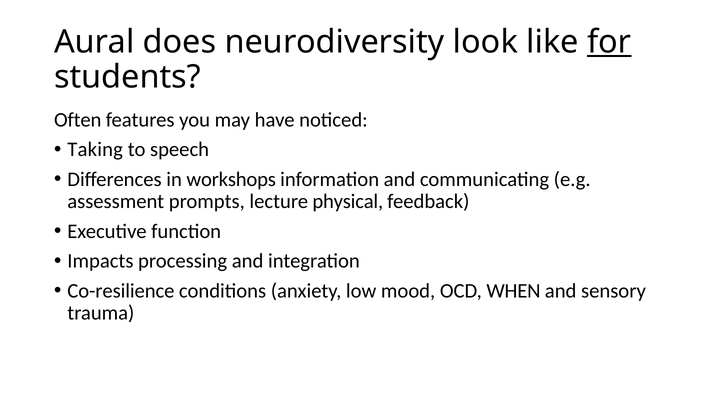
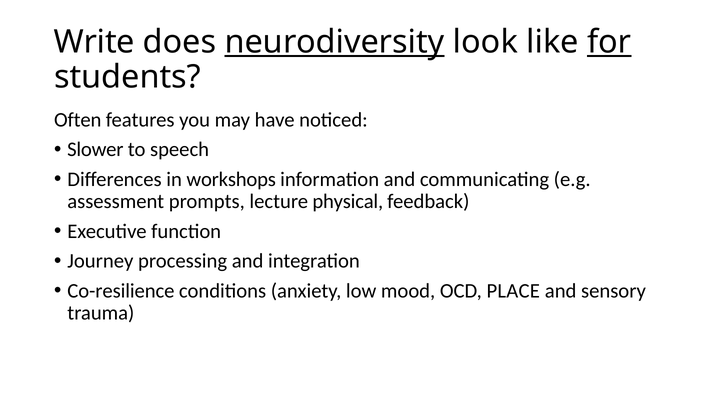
Aural: Aural -> Write (94, 42)
neurodiversity underline: none -> present (335, 42)
Taking: Taking -> Slower (95, 150)
Impacts: Impacts -> Journey (100, 261)
WHEN: WHEN -> PLACE (513, 291)
